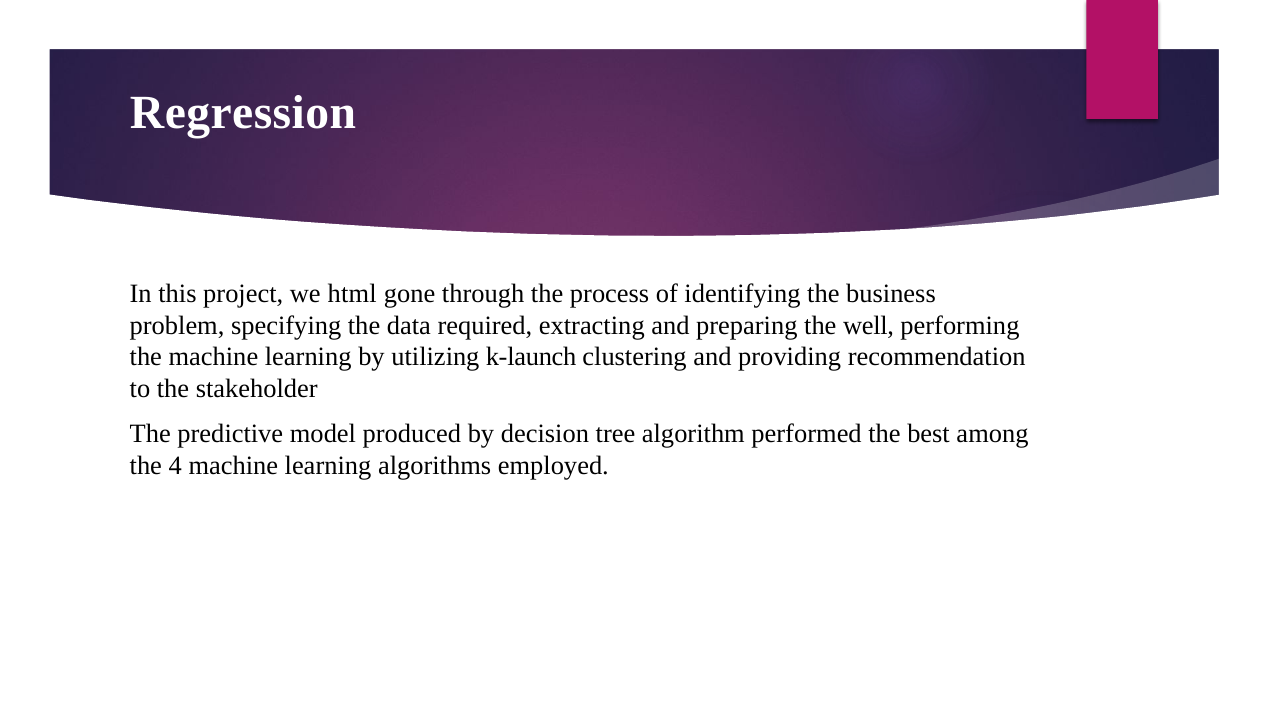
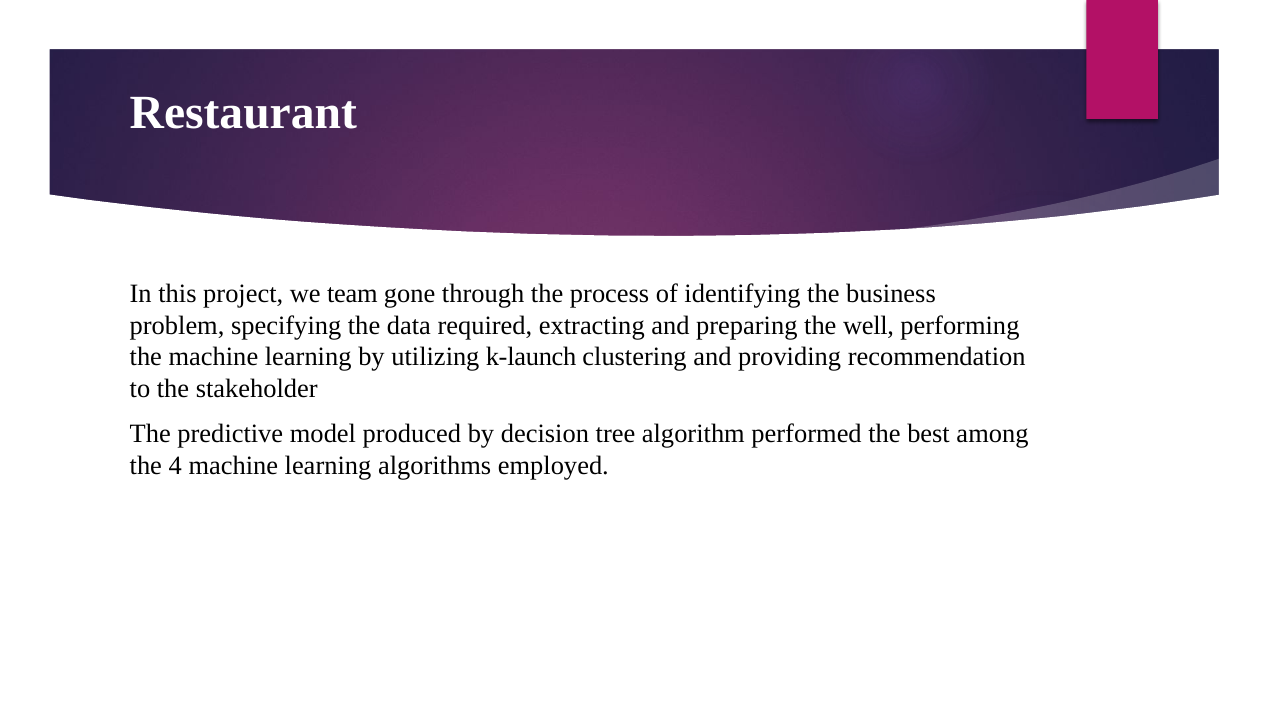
Regression: Regression -> Restaurant (243, 113)
html: html -> team (352, 294)
